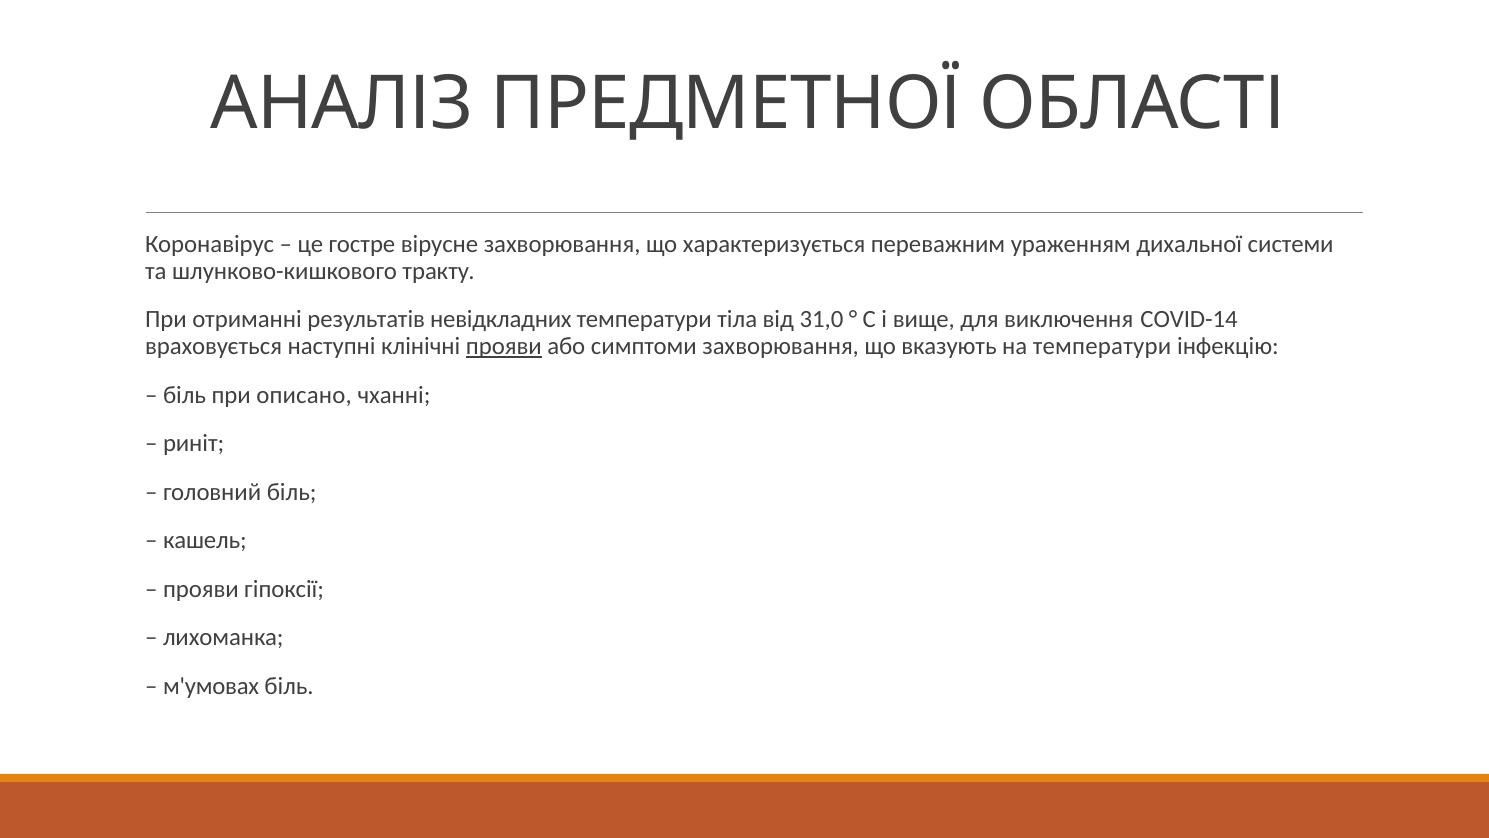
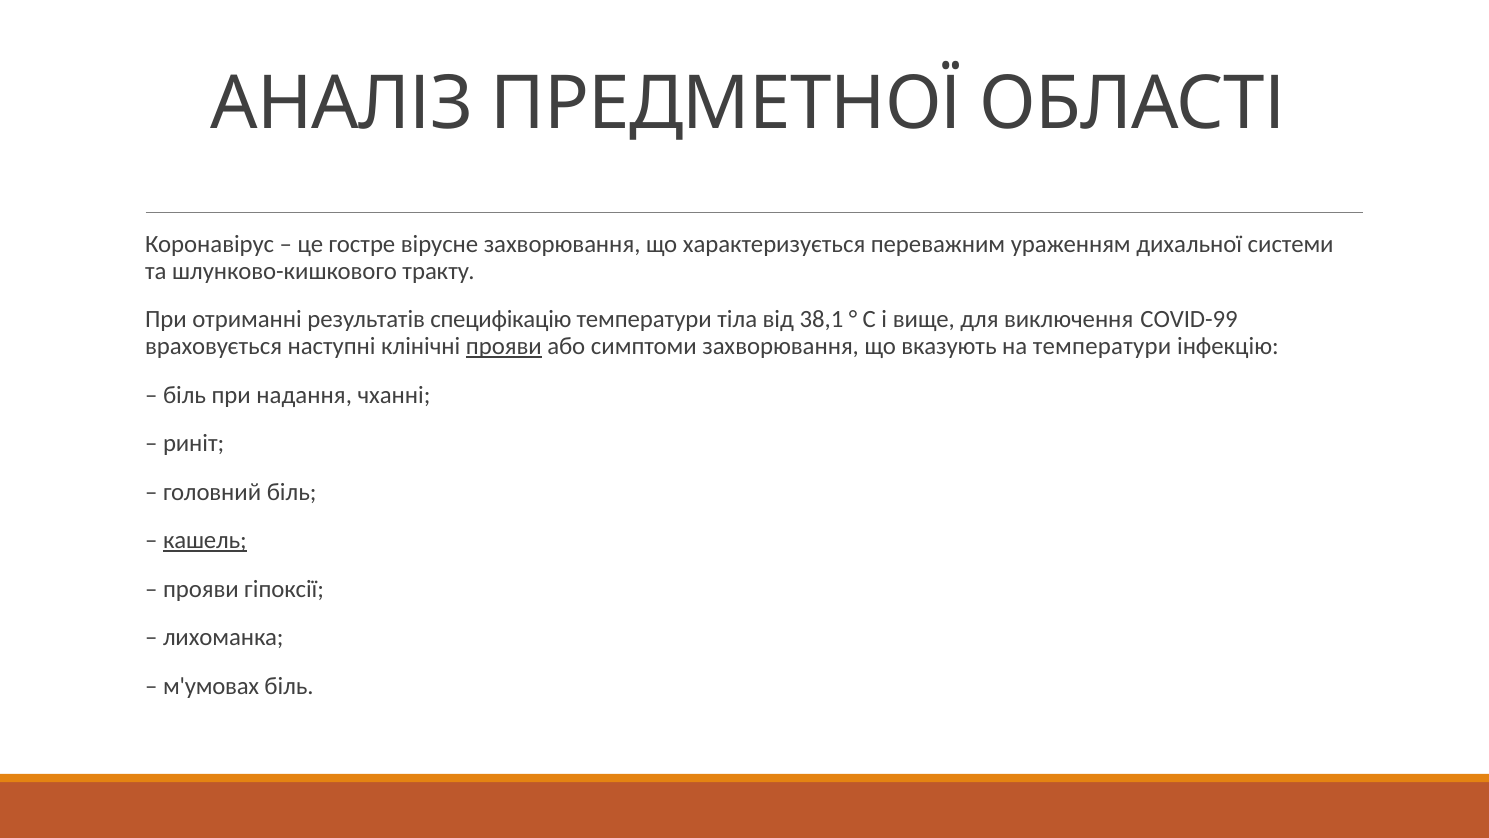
невідкладних: невідкладних -> специфікацію (501, 319)
31,0: 31,0 -> 38,1 (821, 319)
COVID-14: COVID-14 -> COVID-99 (1189, 319)
описано: описано -> надання (304, 395)
кашель underline: none -> present (205, 540)
